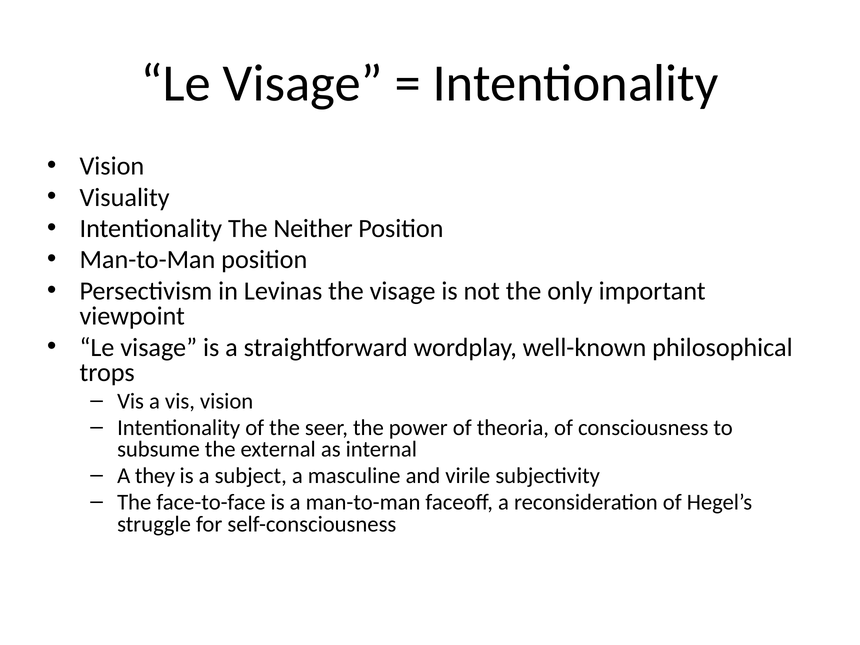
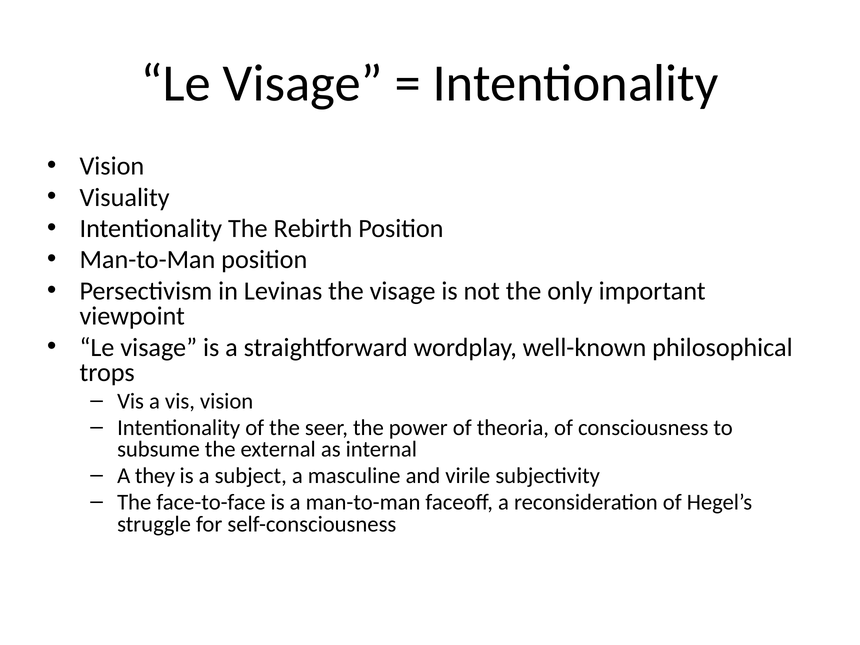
Neither: Neither -> Rebirth (313, 229)
